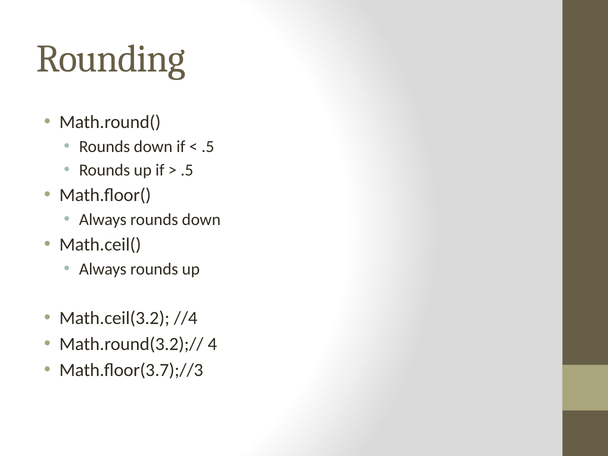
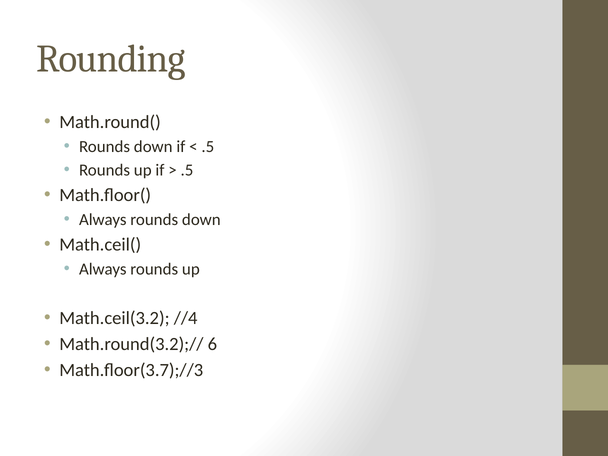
4: 4 -> 6 (212, 344)
